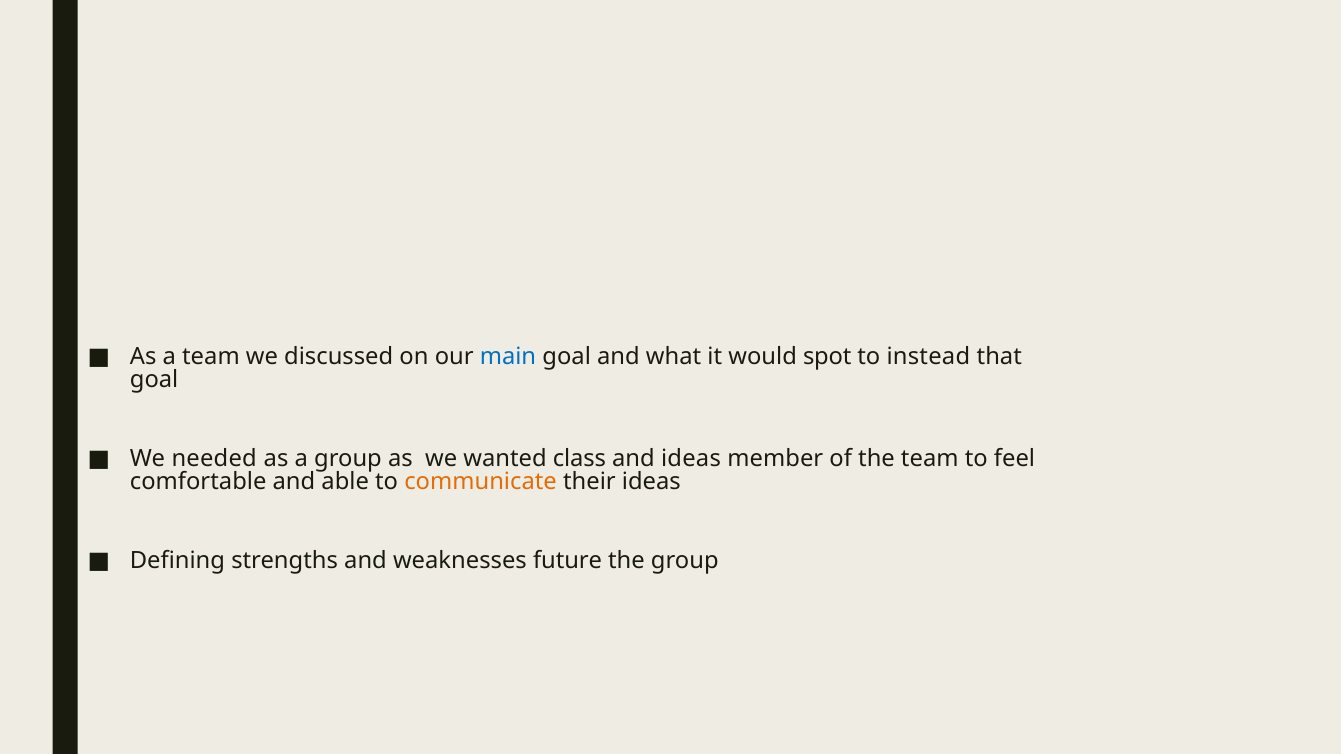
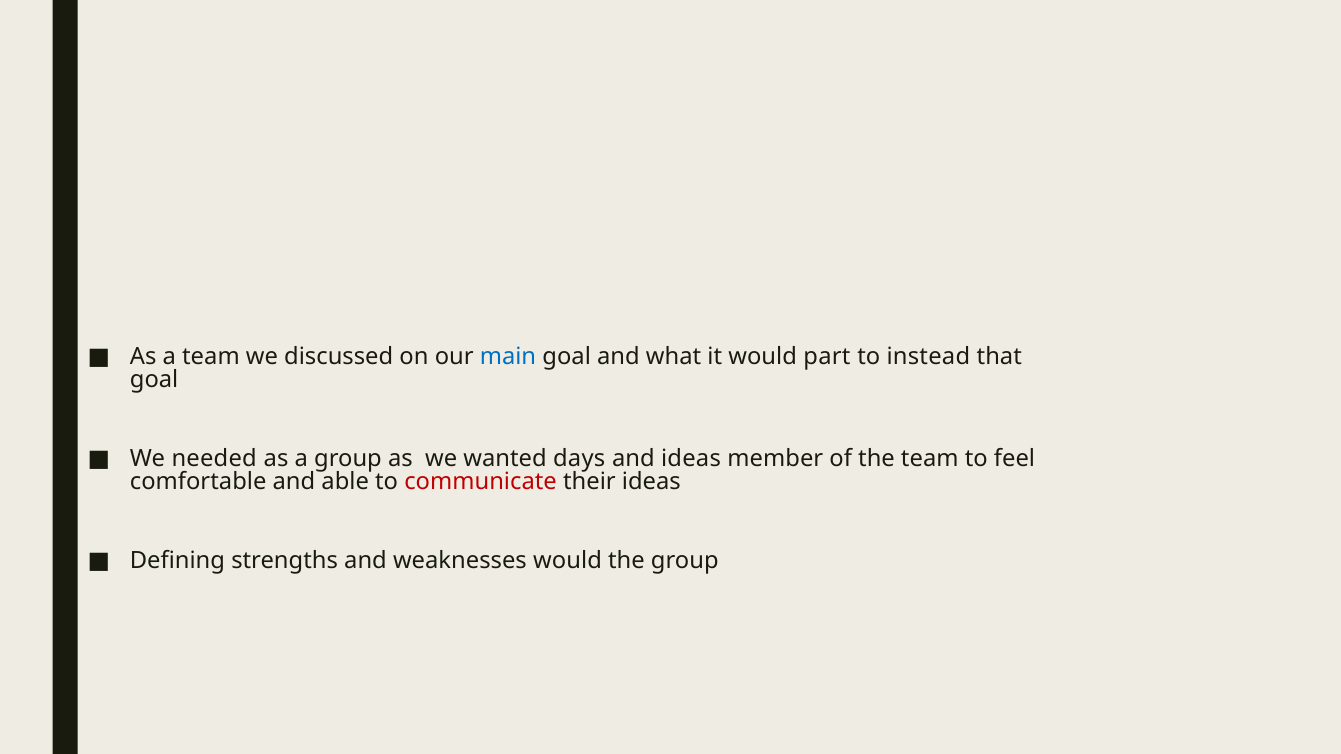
spot: spot -> part (827, 357)
class: class -> days (579, 459)
communicate colour: orange -> red (481, 482)
weaknesses future: future -> would (567, 561)
